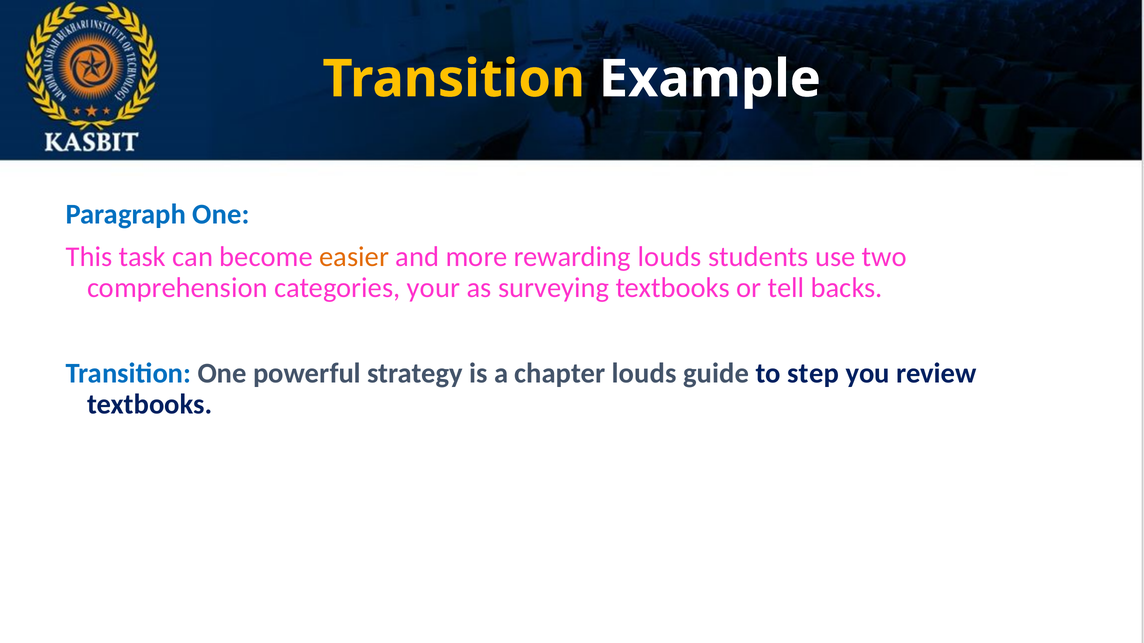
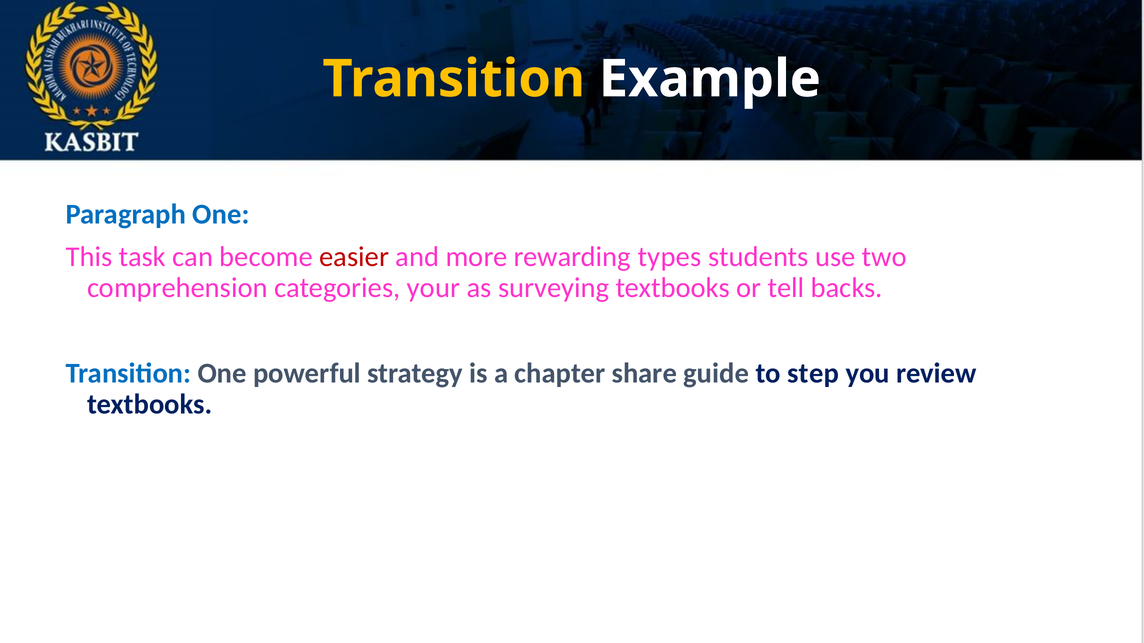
easier colour: orange -> red (354, 257)
rewarding louds: louds -> types (670, 257)
chapter louds: louds -> share (644, 374)
